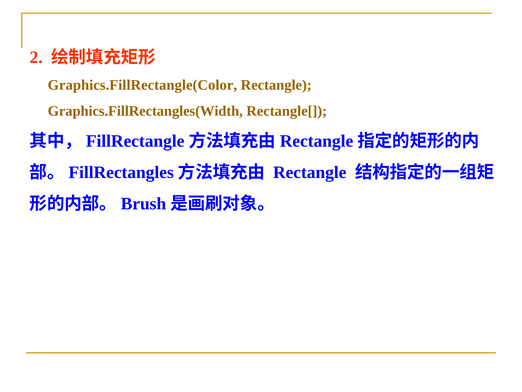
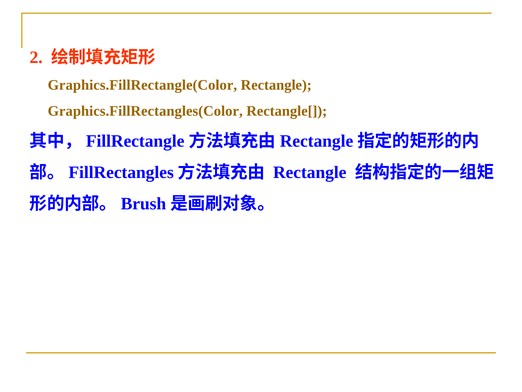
Graphics.FillRectangles(Width: Graphics.FillRectangles(Width -> Graphics.FillRectangles(Color (145, 111)
